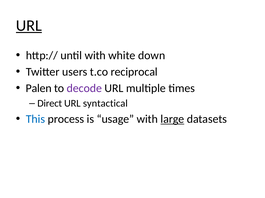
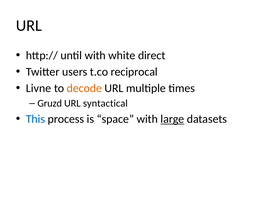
URL underline: present -> none (29, 26)
down: down -> direct (152, 56)
Palen: Palen -> Livne (39, 89)
decode colour: purple -> orange (84, 89)
Direct: Direct -> Gruzd (50, 104)
usage: usage -> space (115, 120)
